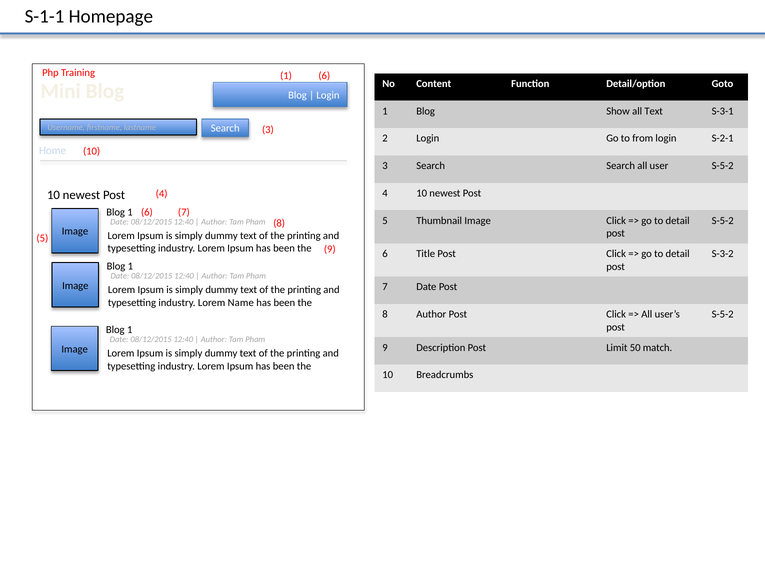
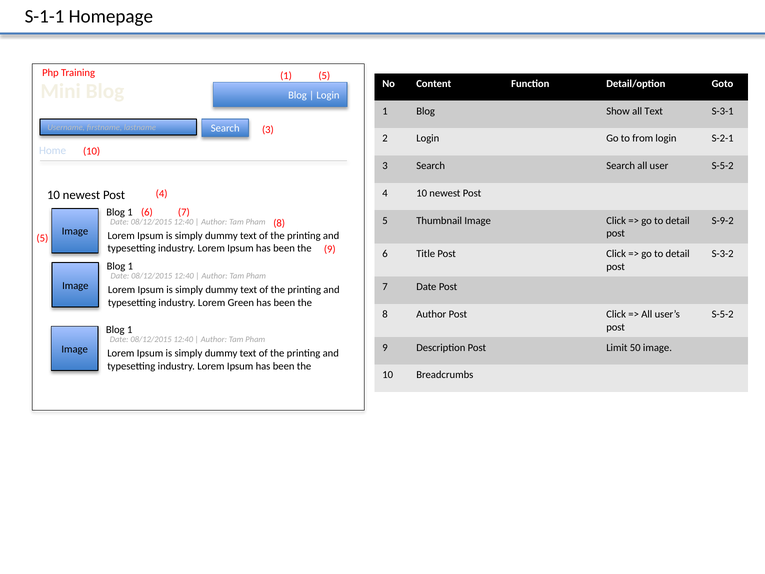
1 6: 6 -> 5 (324, 76)
S-5-2: S-5-2 -> S-9-2 (723, 220)
Name: Name -> Green (241, 302)
50 match: match -> image (657, 347)
